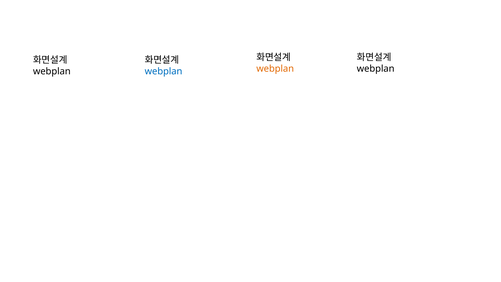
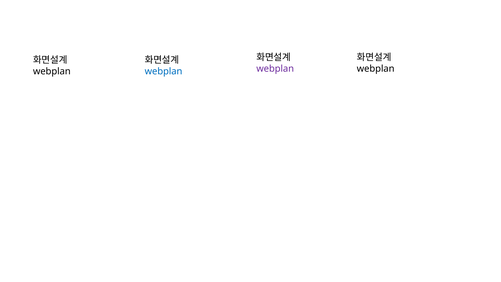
webplan colour: orange -> purple (275, 69)
